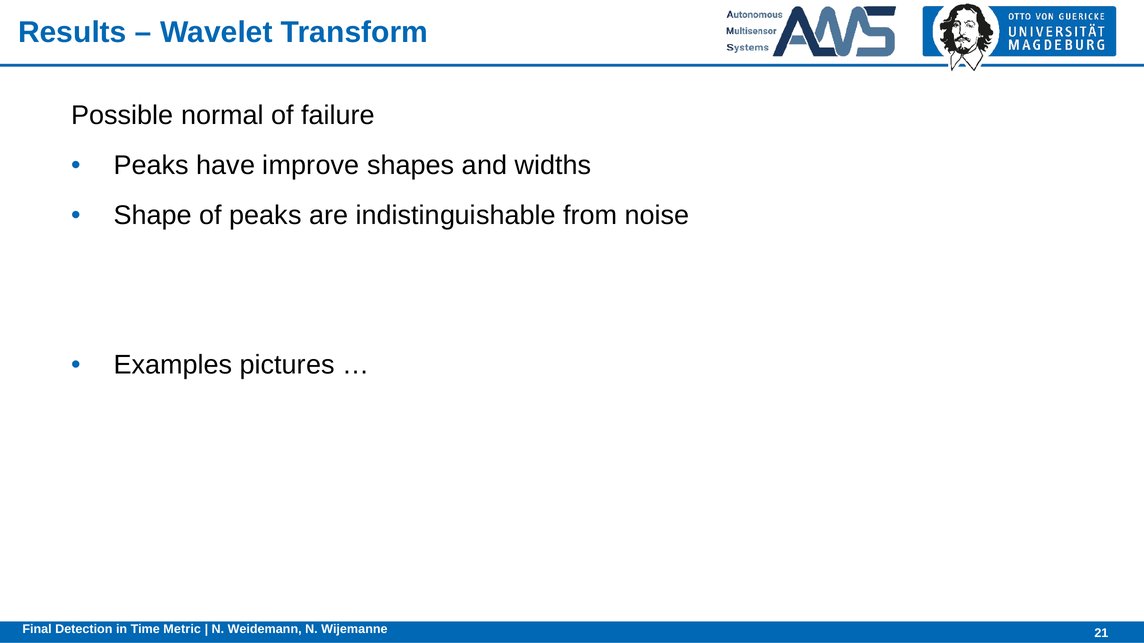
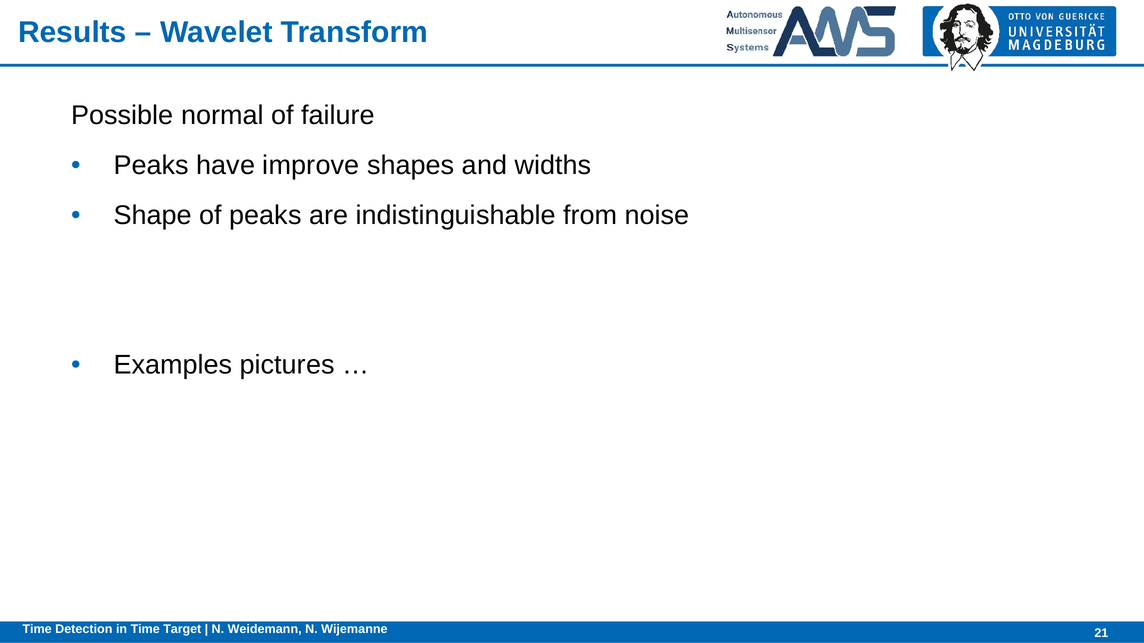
Final: Final -> Time (37, 630)
Metric: Metric -> Target (182, 630)
